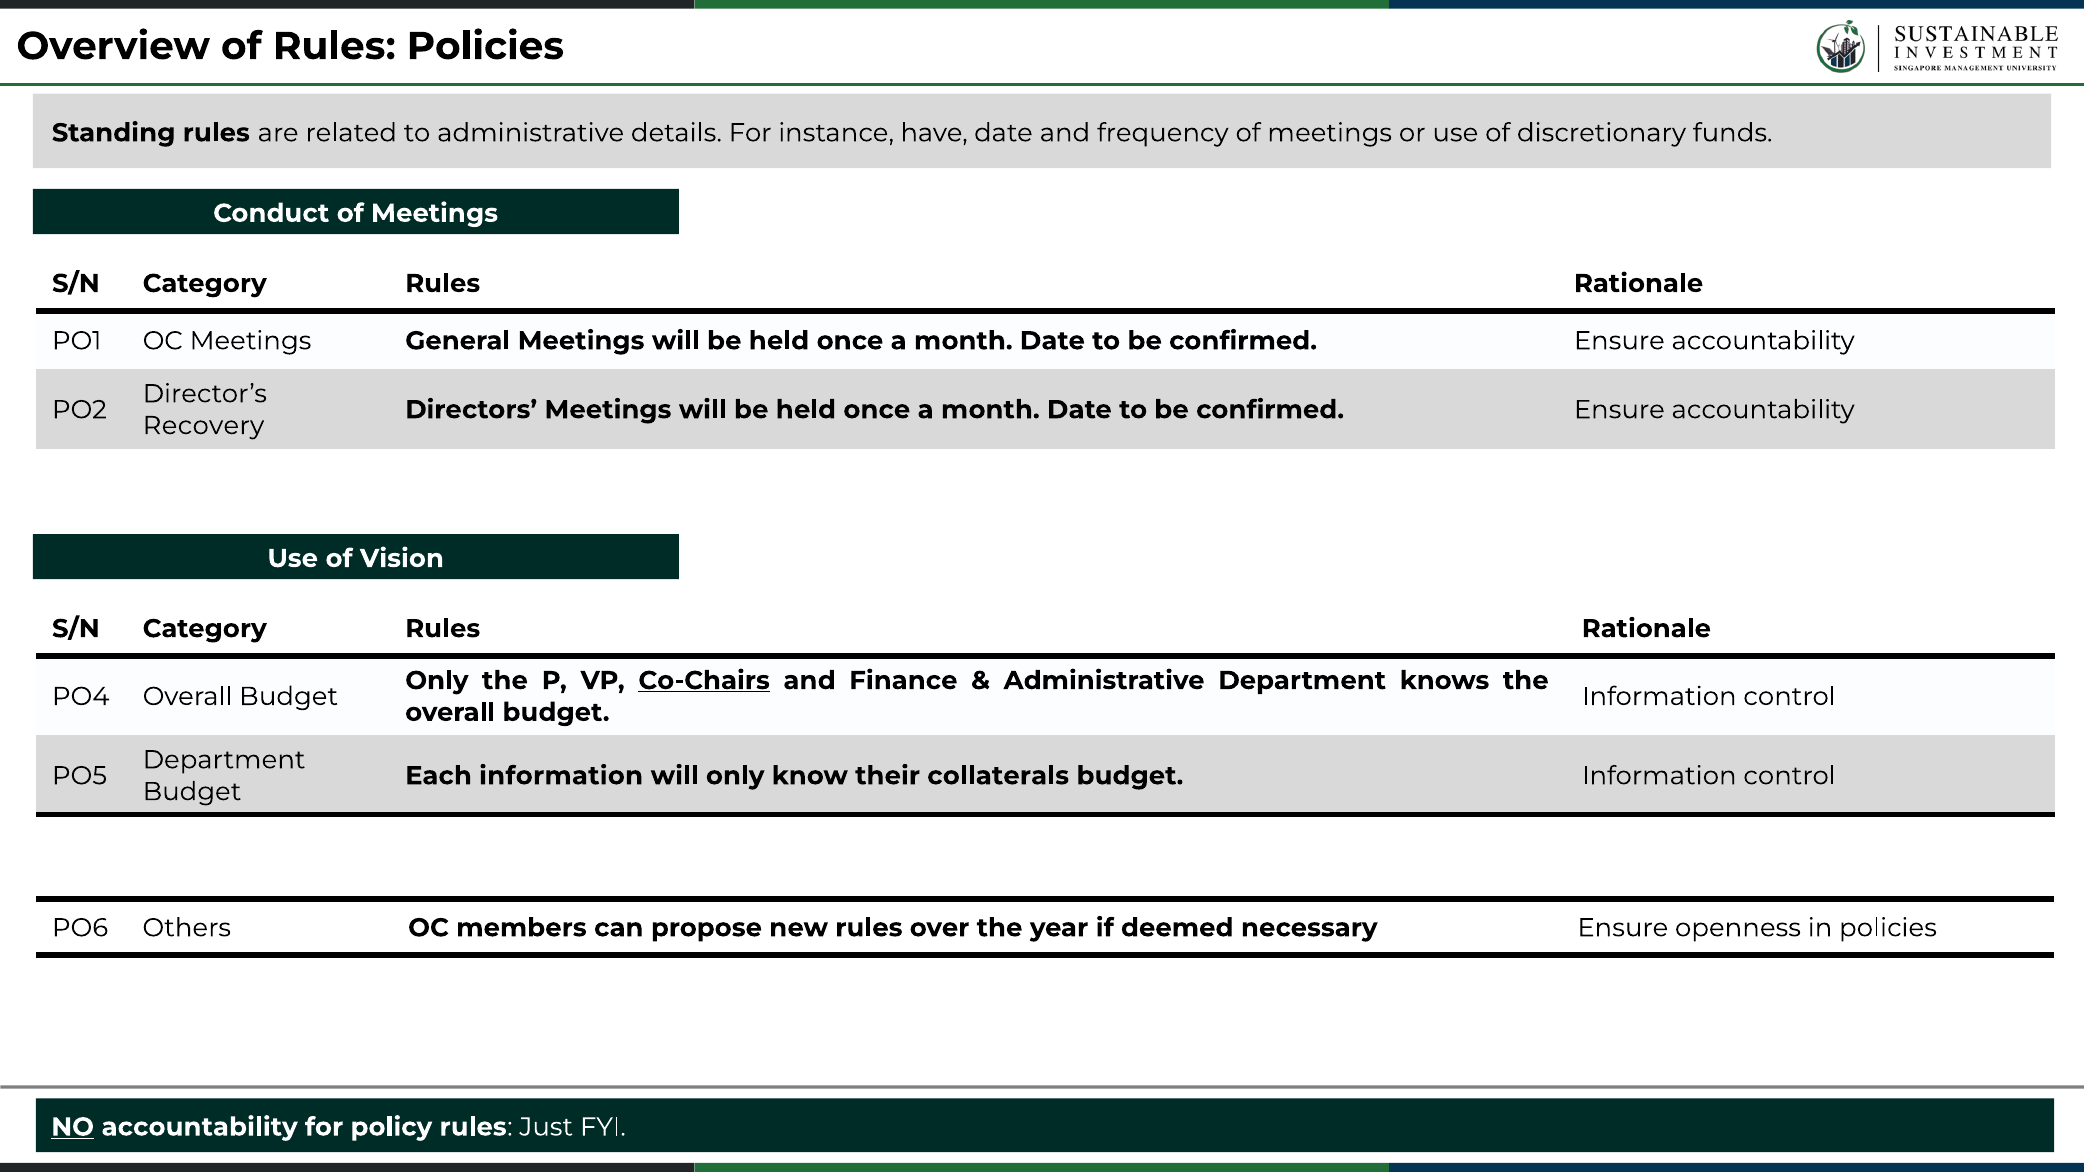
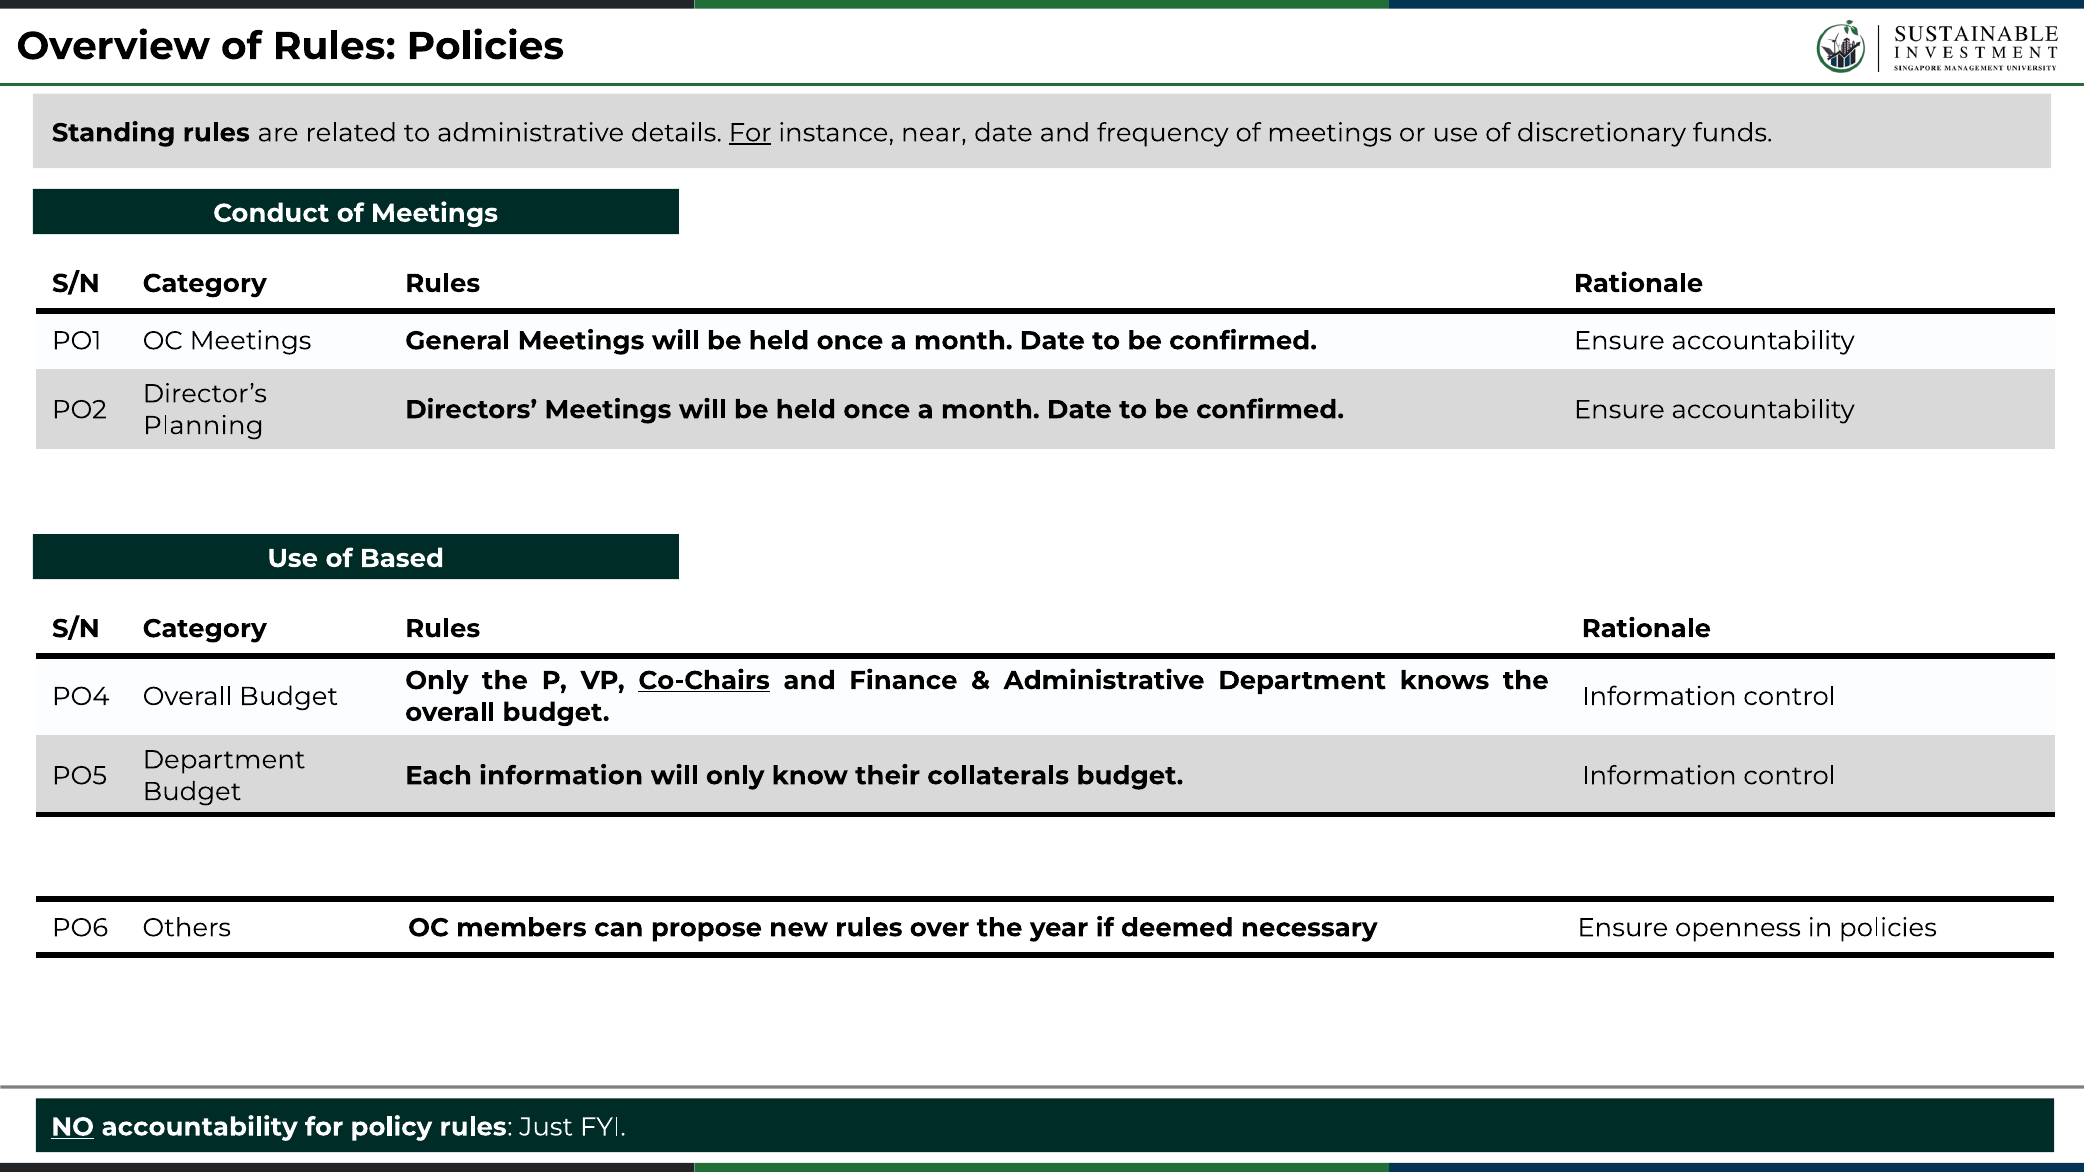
For underline: none -> present (750, 133)
have: have -> near (934, 133)
Recovery: Recovery -> Planning (203, 426)
Vision: Vision -> Based (402, 559)
